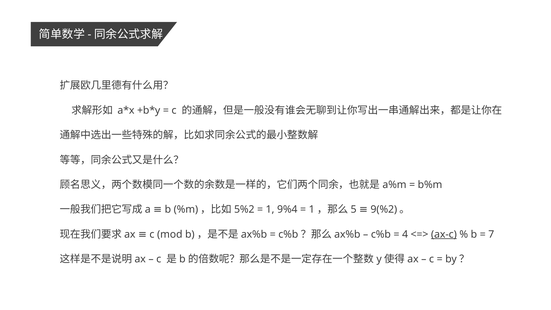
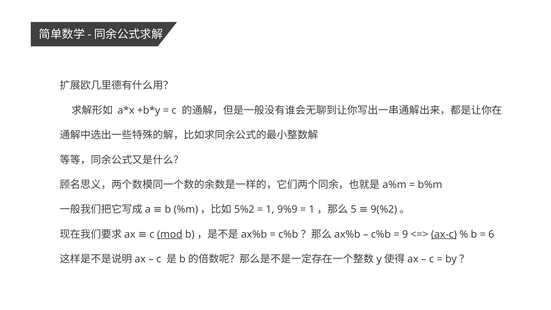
9%4: 9%4 -> 9%9 (287, 209)
4: 4 -> 9 (405, 234)
7: 7 -> 6 (491, 234)
mod underline: none -> present (170, 234)
